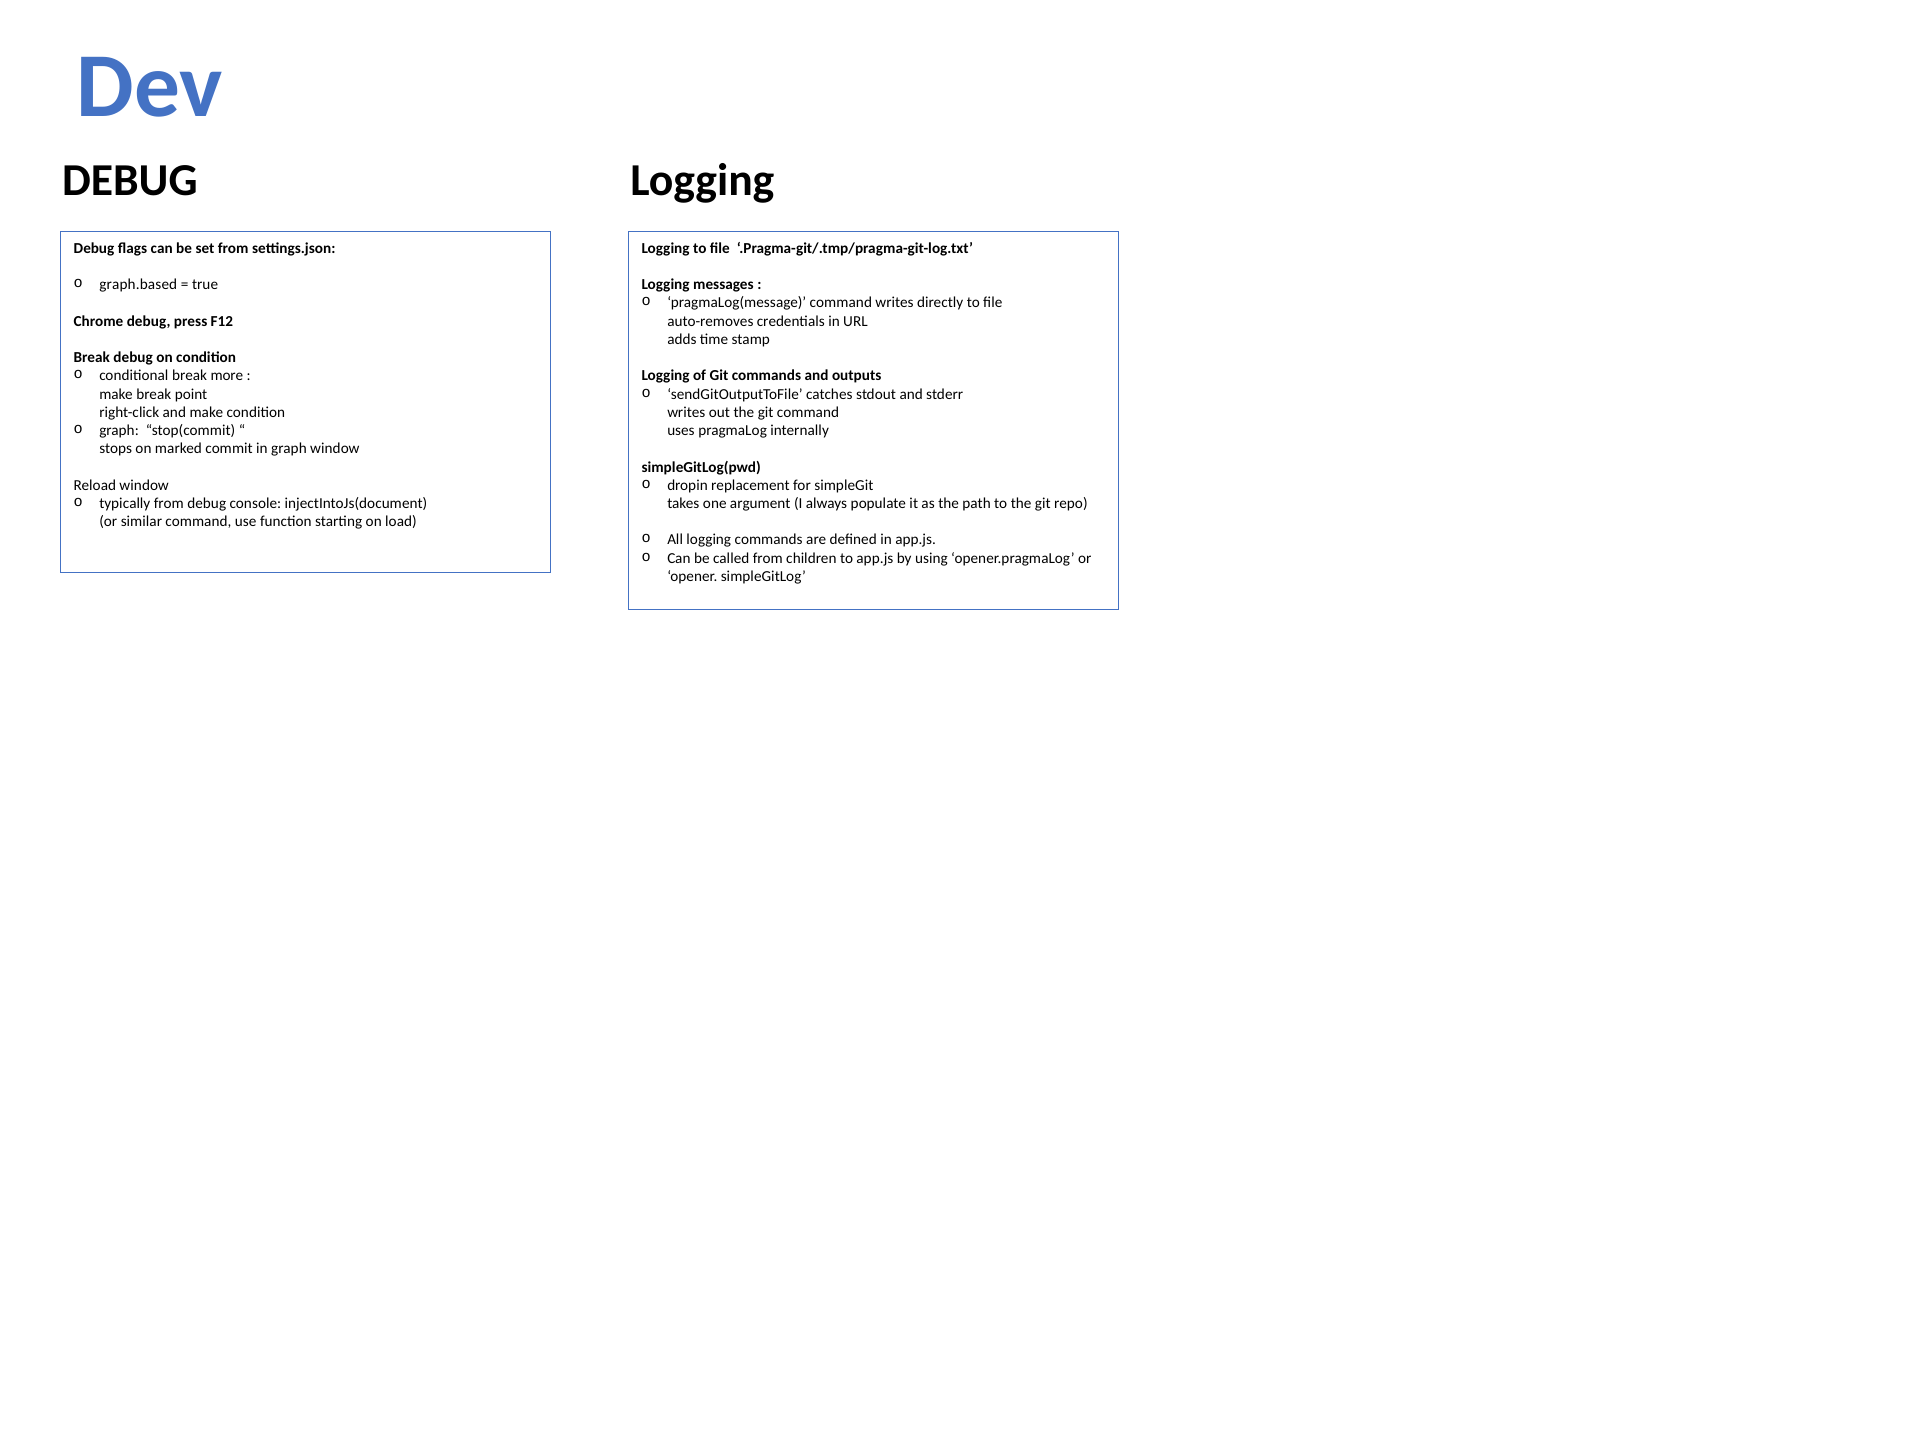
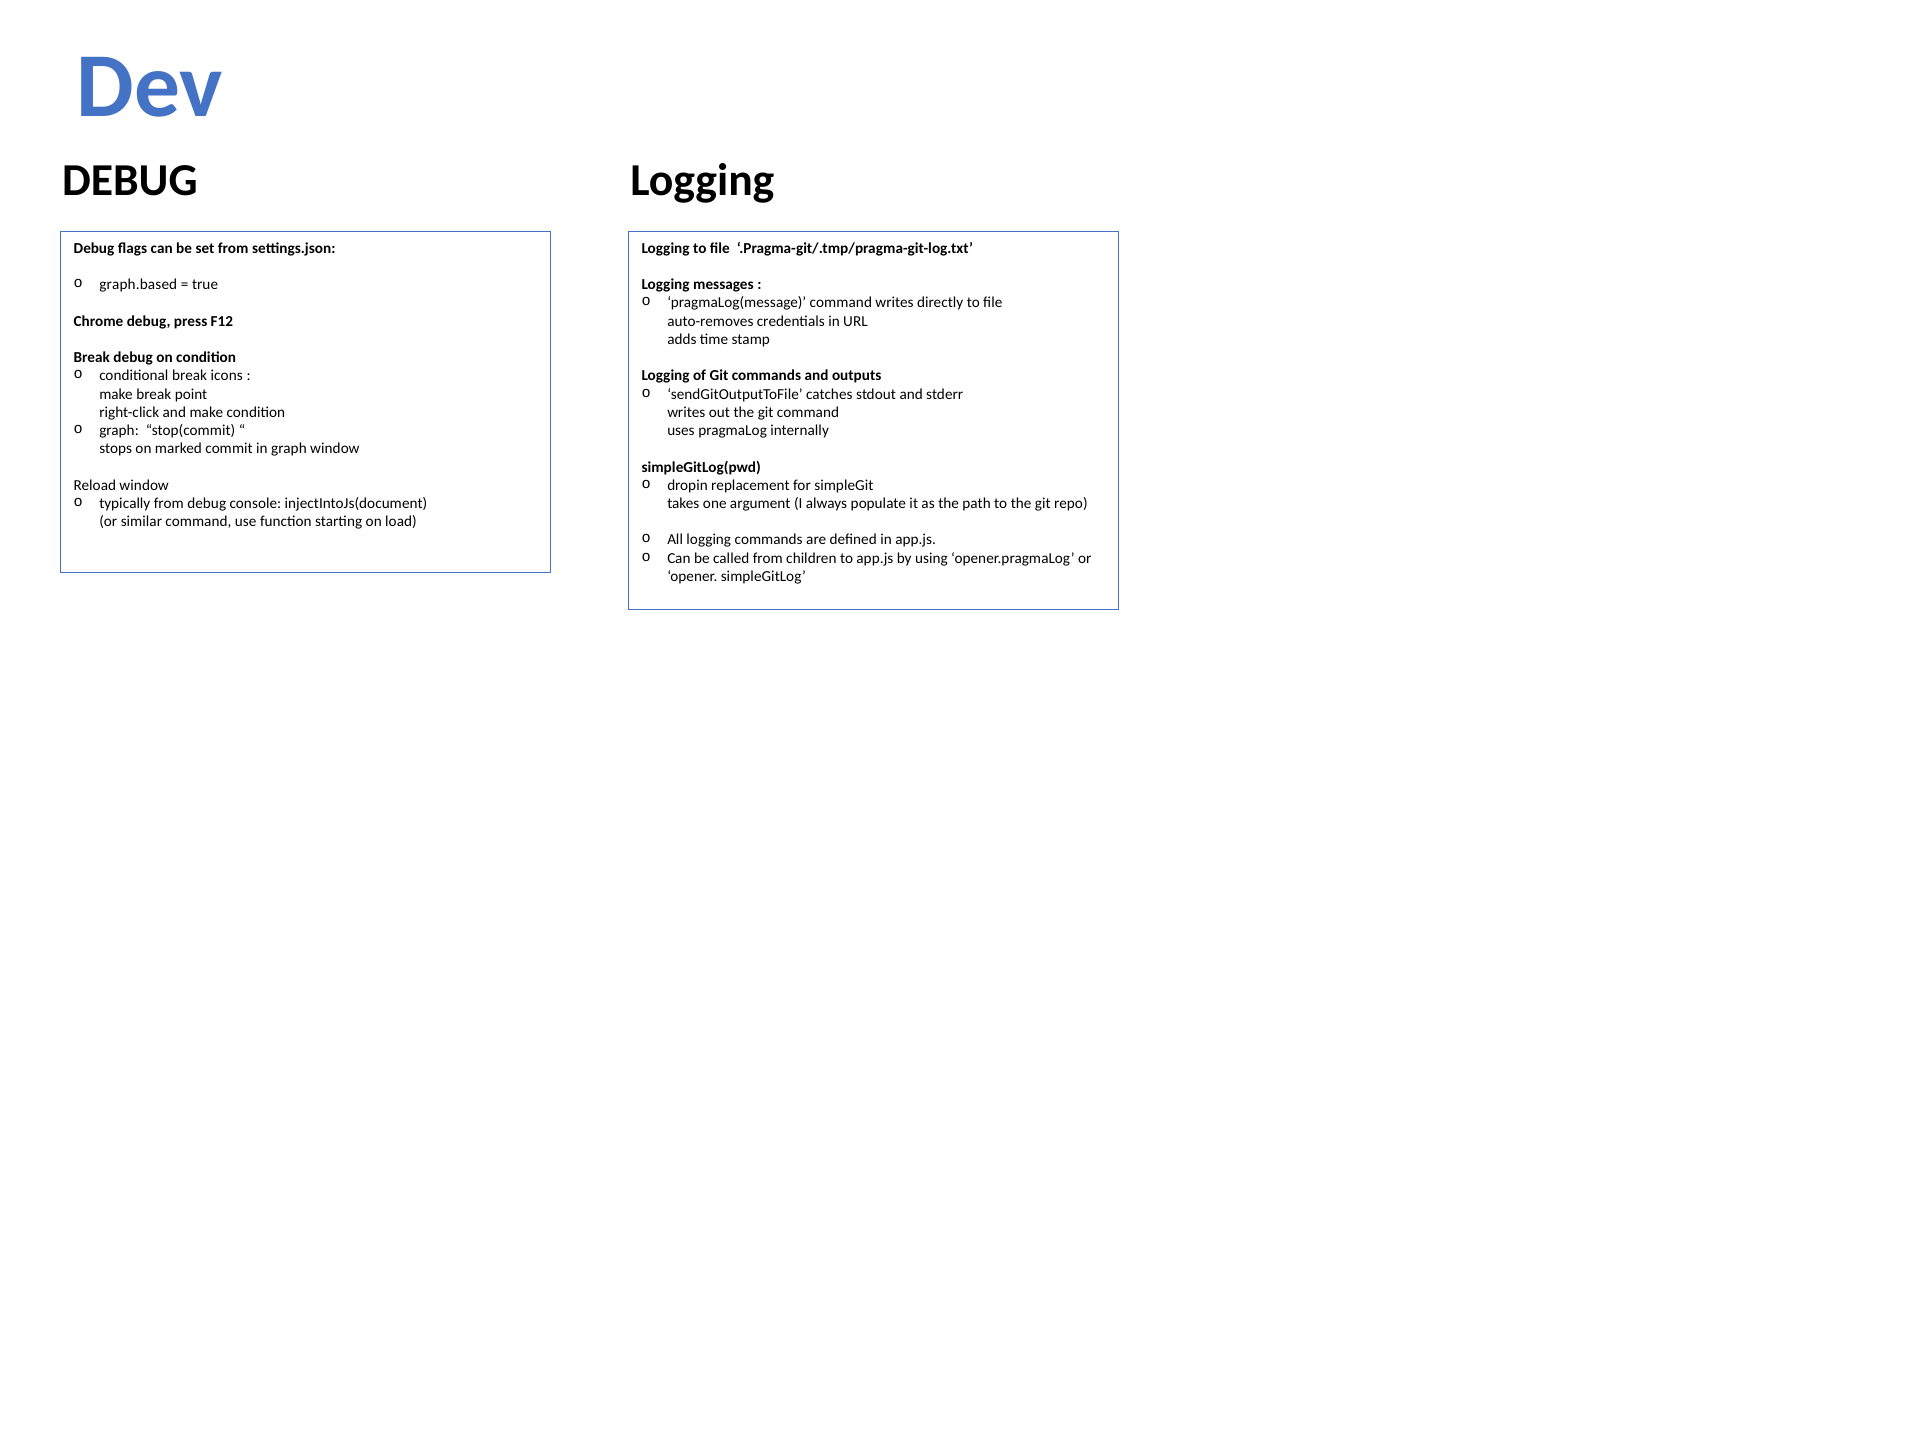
more: more -> icons (227, 376)
